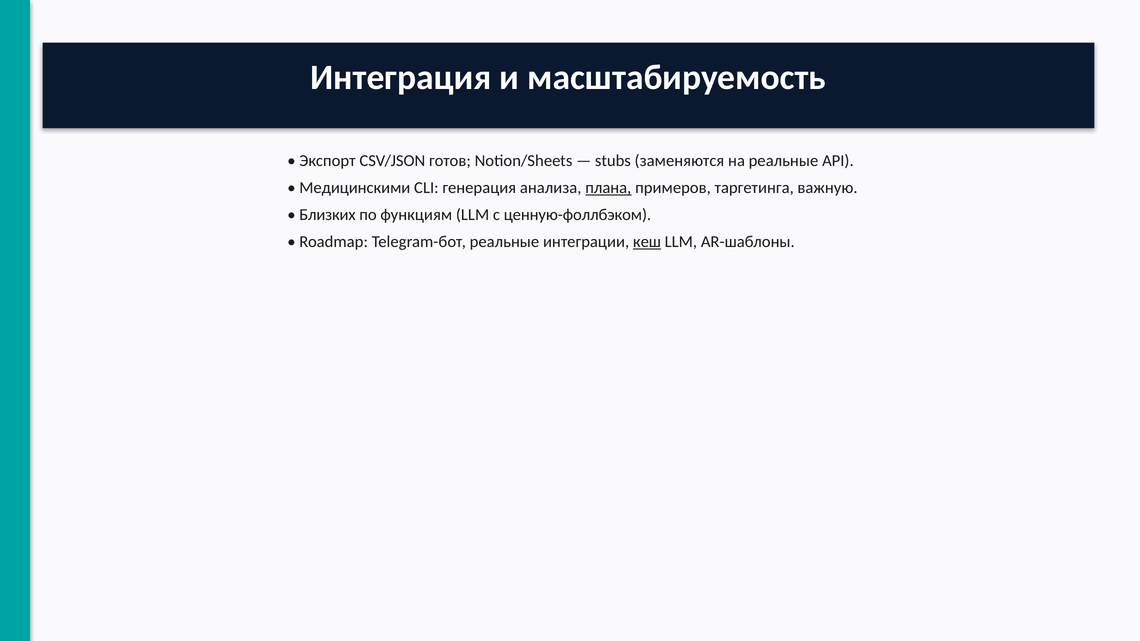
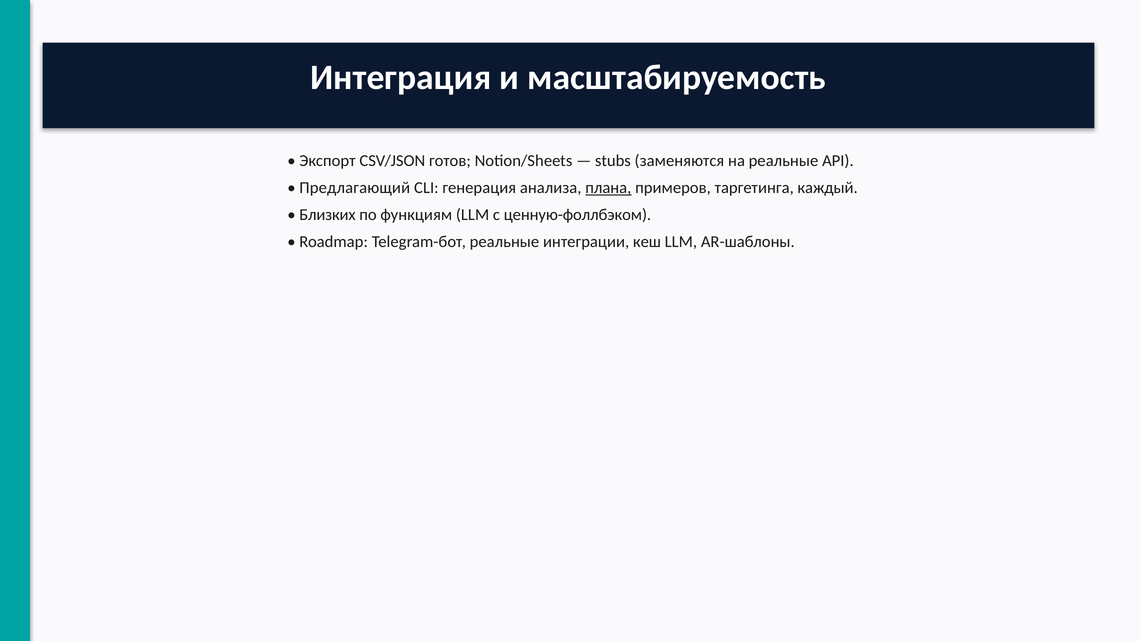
Медицинскими: Медицинскими -> Предлагающий (355, 188)
важную: важную -> каждый (828, 188)
кеш underline: present -> none (647, 242)
